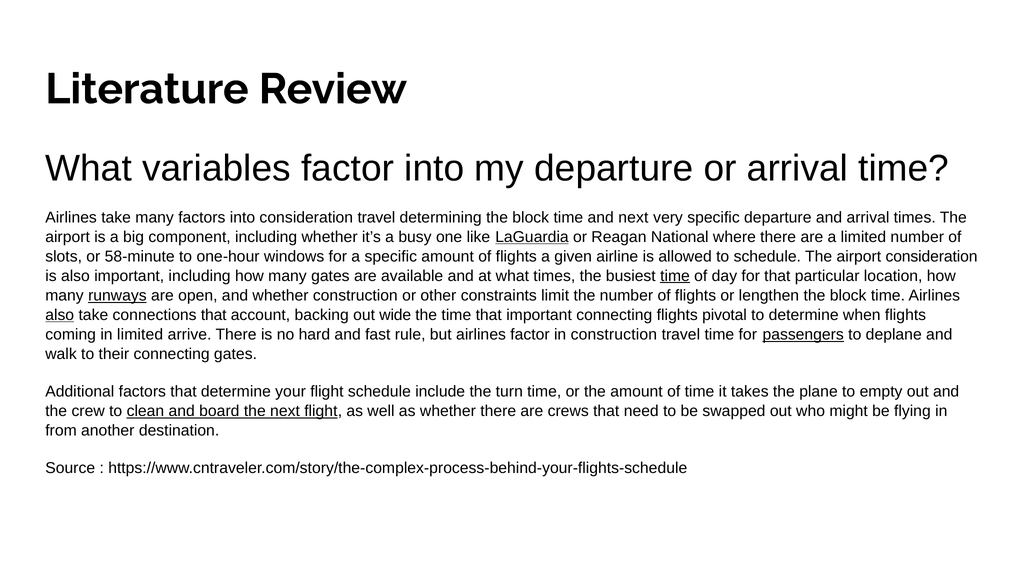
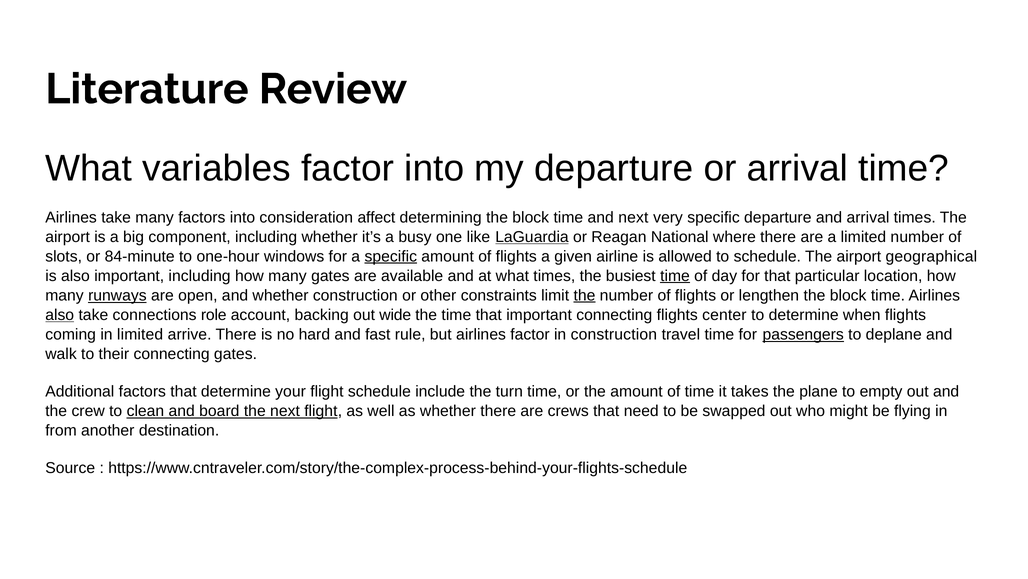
consideration travel: travel -> affect (376, 217)
58-minute: 58-minute -> 84-minute (140, 256)
specific underline: none -> present (391, 256)
airport consideration: consideration -> geographical (931, 256)
the underline: none -> present (584, 295)
connections that: that -> role (214, 315)
pivotal: pivotal -> center (724, 315)
